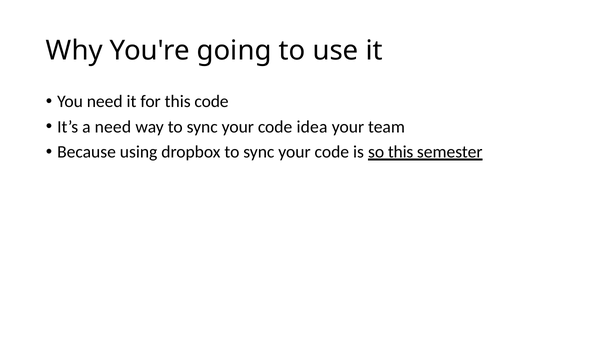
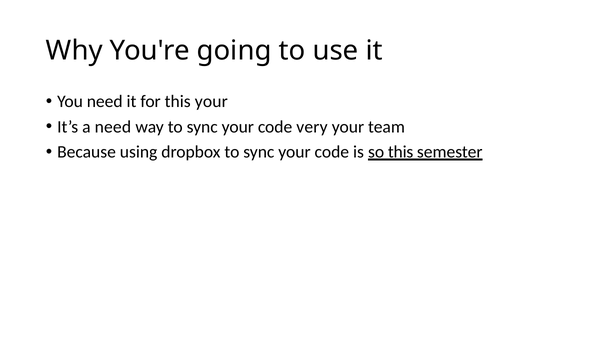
this code: code -> your (211, 102)
idea: idea -> very (312, 127)
